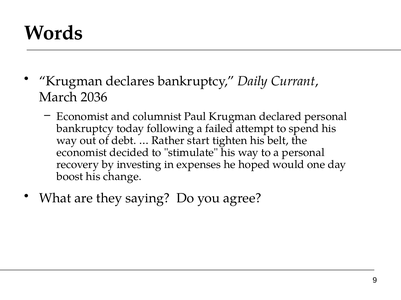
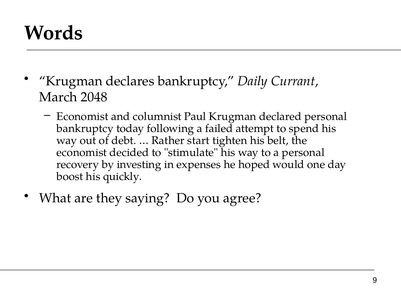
2036: 2036 -> 2048 (94, 97)
change: change -> quickly (123, 177)
